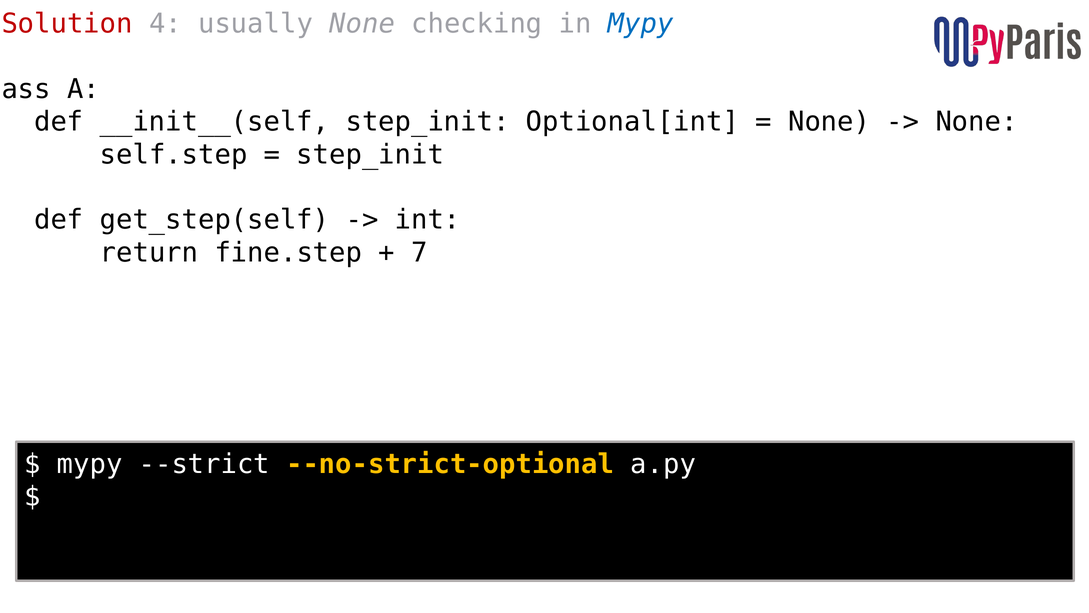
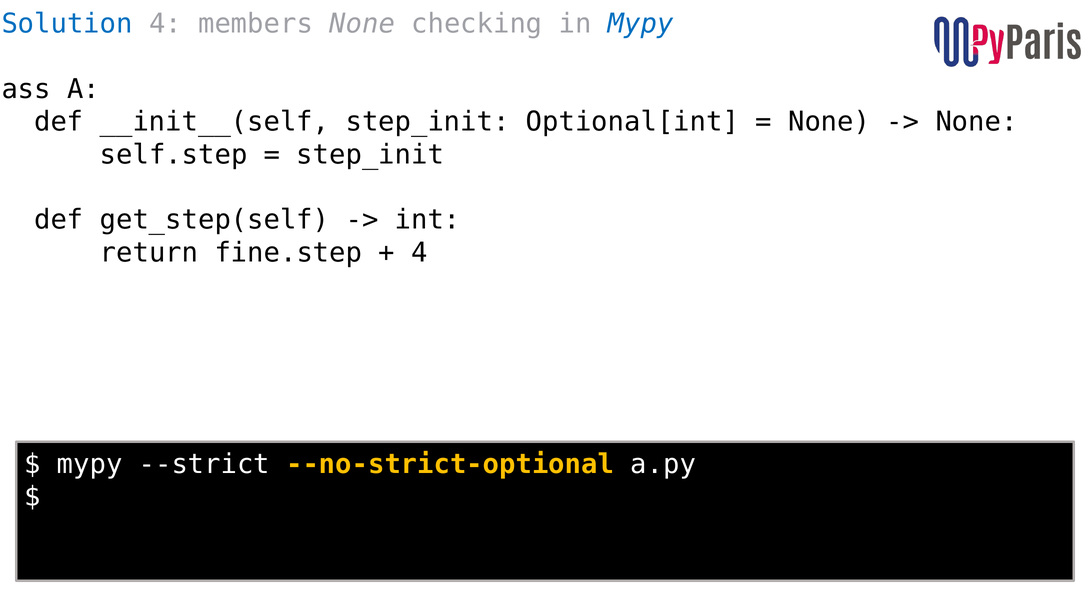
Solution colour: red -> blue (67, 24)
usually: usually -> members (256, 24)
7: 7 -> 4 (419, 252)
